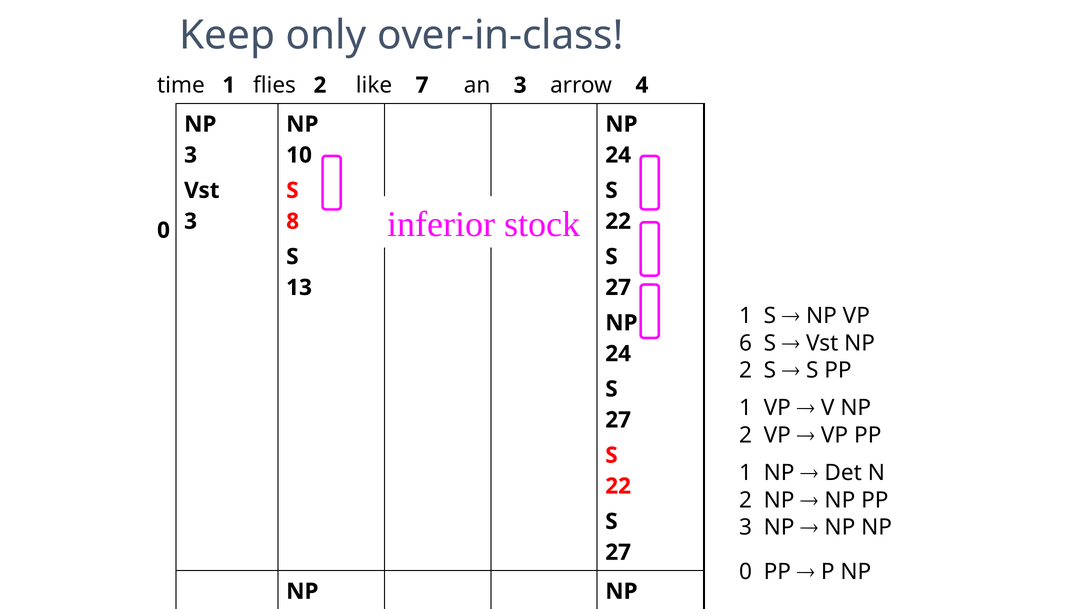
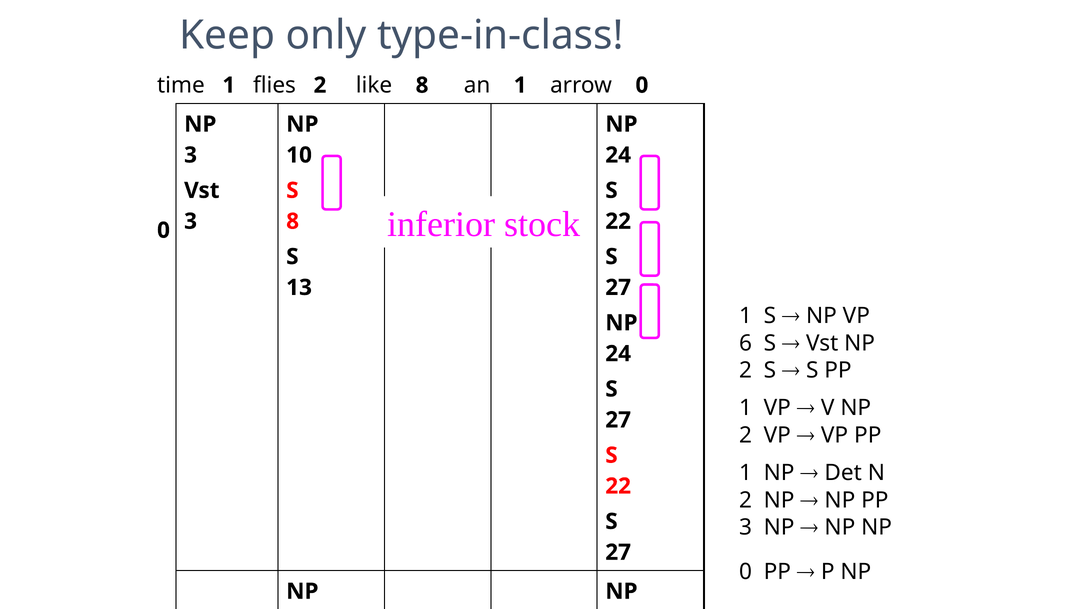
over-in-class: over-in-class -> type-in-class (500, 35)
like 7: 7 -> 8 (422, 85)
an 3: 3 -> 1 (520, 85)
arrow 4: 4 -> 0 (642, 85)
